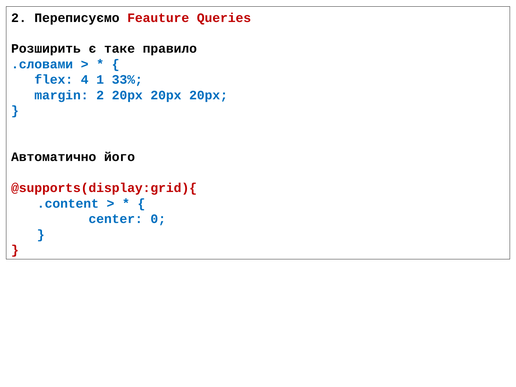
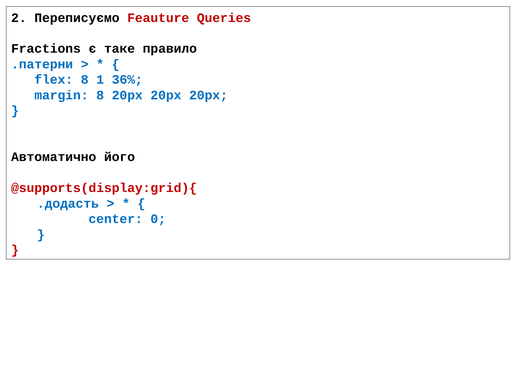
Розширить: Розширить -> Fractions (46, 49)
.словами: .словами -> .патерни (42, 64)
flex 4: 4 -> 8 (85, 80)
33%: 33% -> 36% (127, 80)
margin 2: 2 -> 8 (100, 95)
.content: .content -> .додасть (68, 204)
